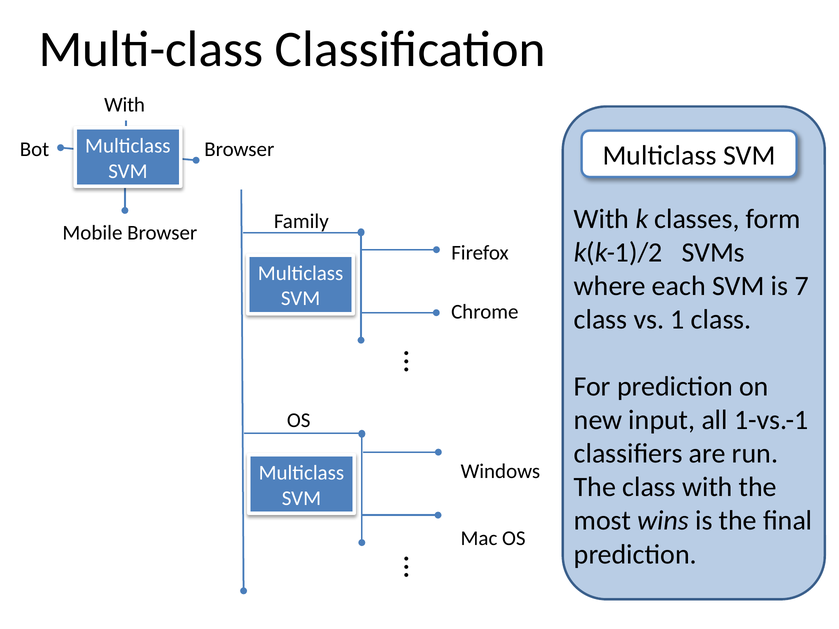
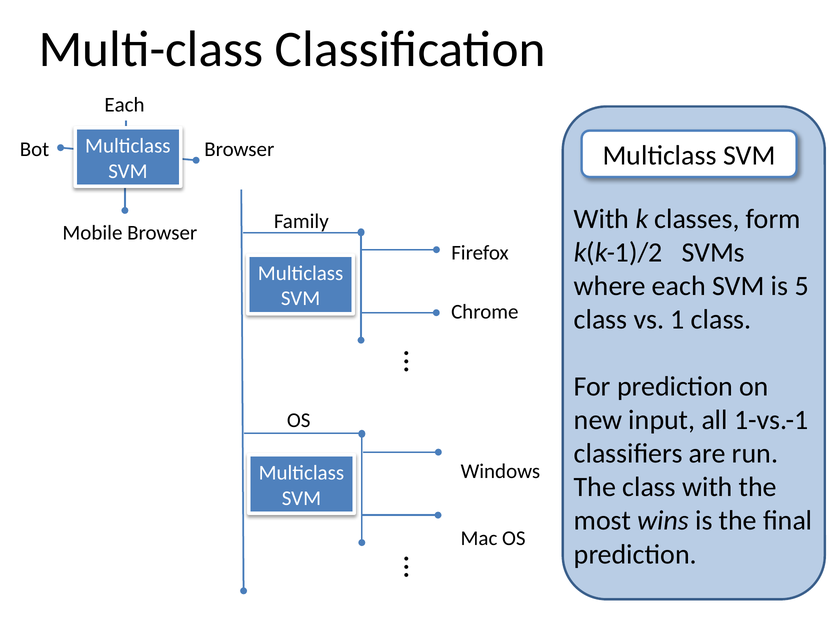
With: With -> Each (124, 105)
7: 7 -> 5 (802, 286)
